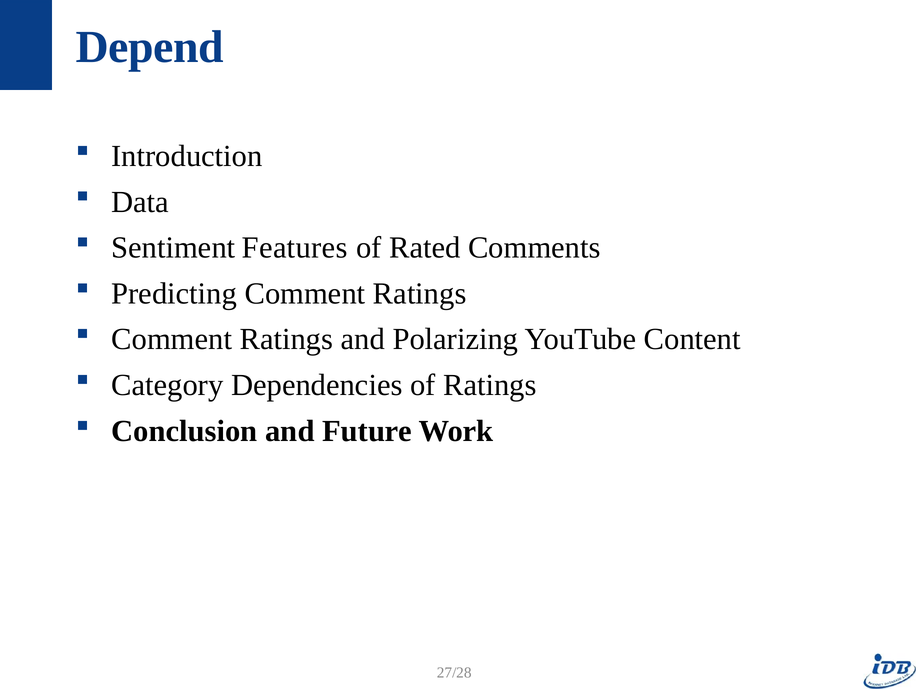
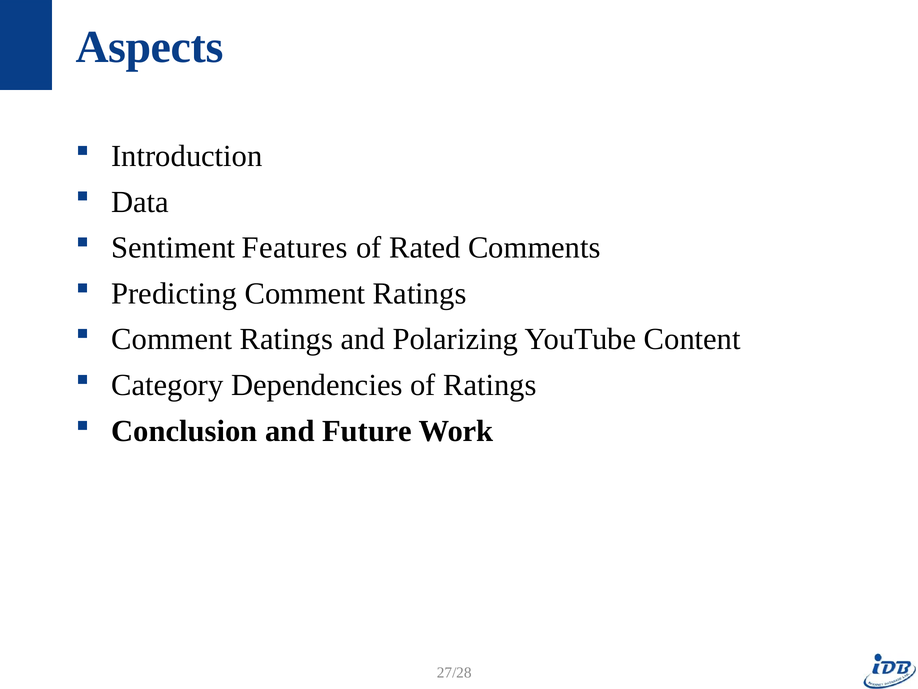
Depend: Depend -> Aspects (150, 47)
